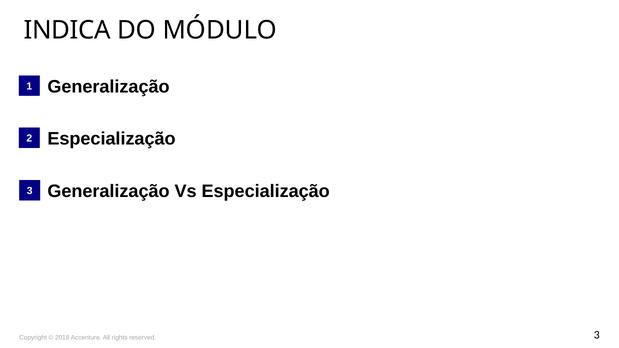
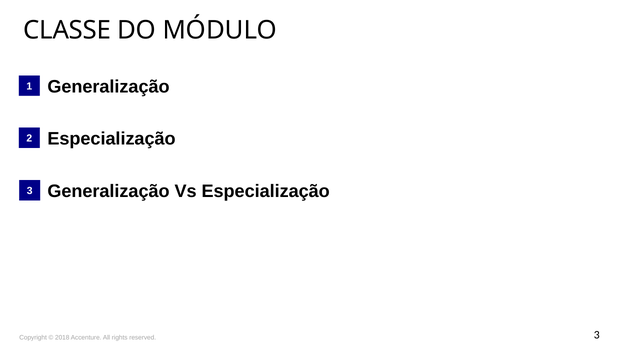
INDICA: INDICA -> CLASSE (67, 30)
